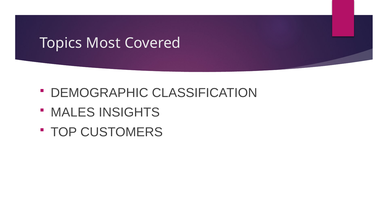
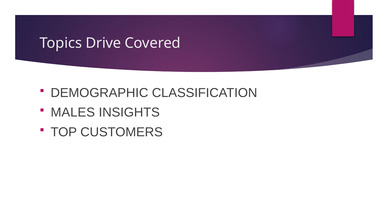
Most: Most -> Drive (103, 43)
